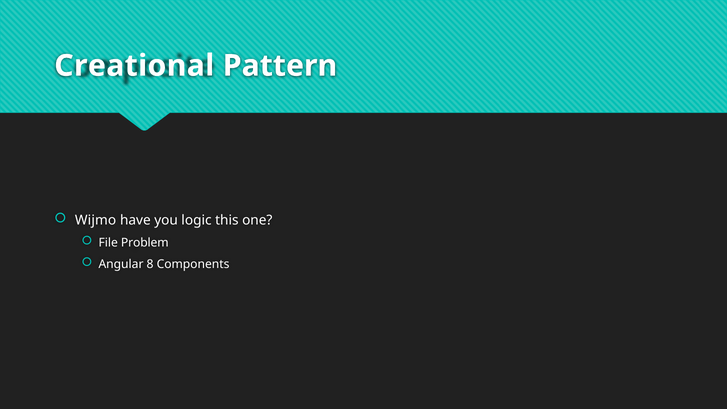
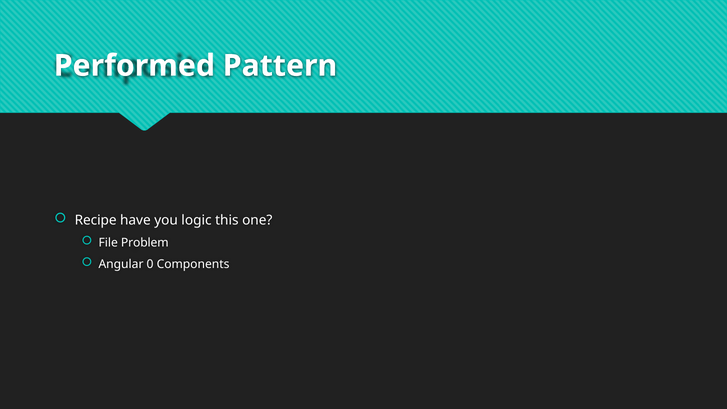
Creational: Creational -> Performed (134, 66)
Wijmo: Wijmo -> Recipe (96, 220)
8: 8 -> 0 (150, 264)
